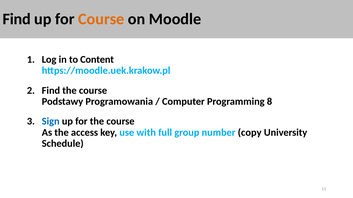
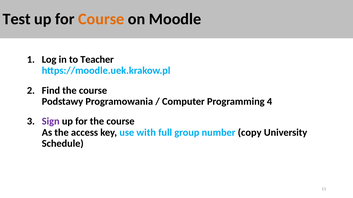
Find: Find -> Test (17, 19)
Content: Content -> Teacher (97, 60)
8: 8 -> 4 (270, 102)
Sign colour: blue -> purple (51, 122)
